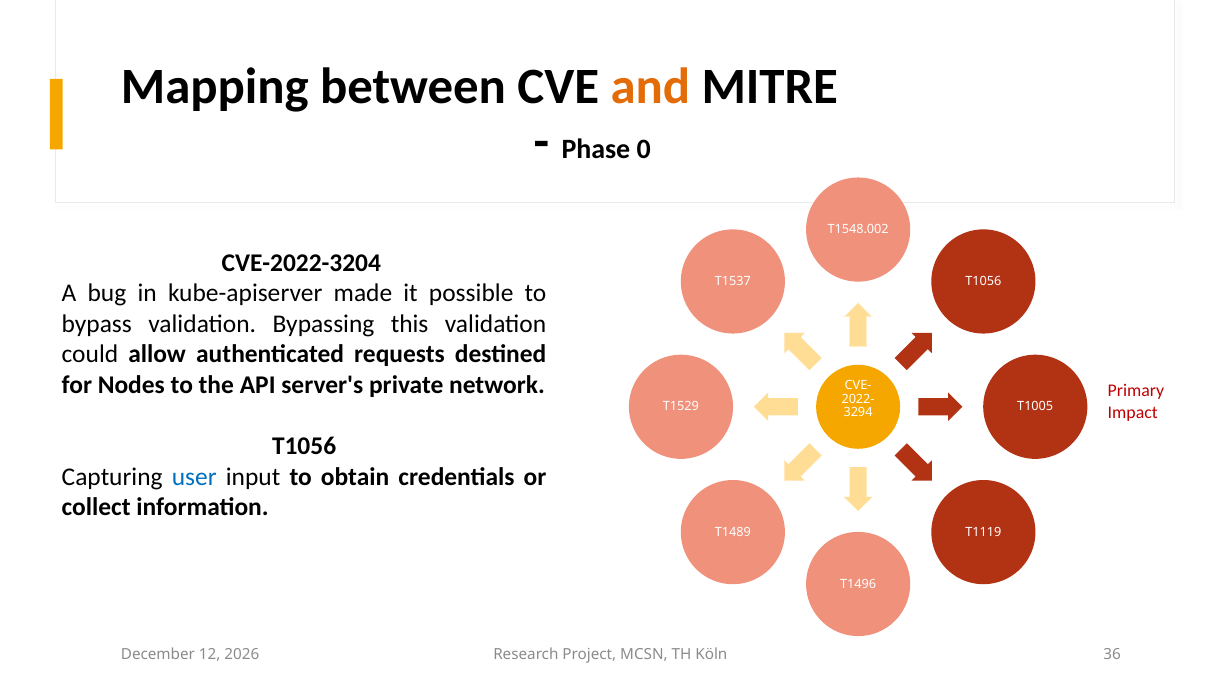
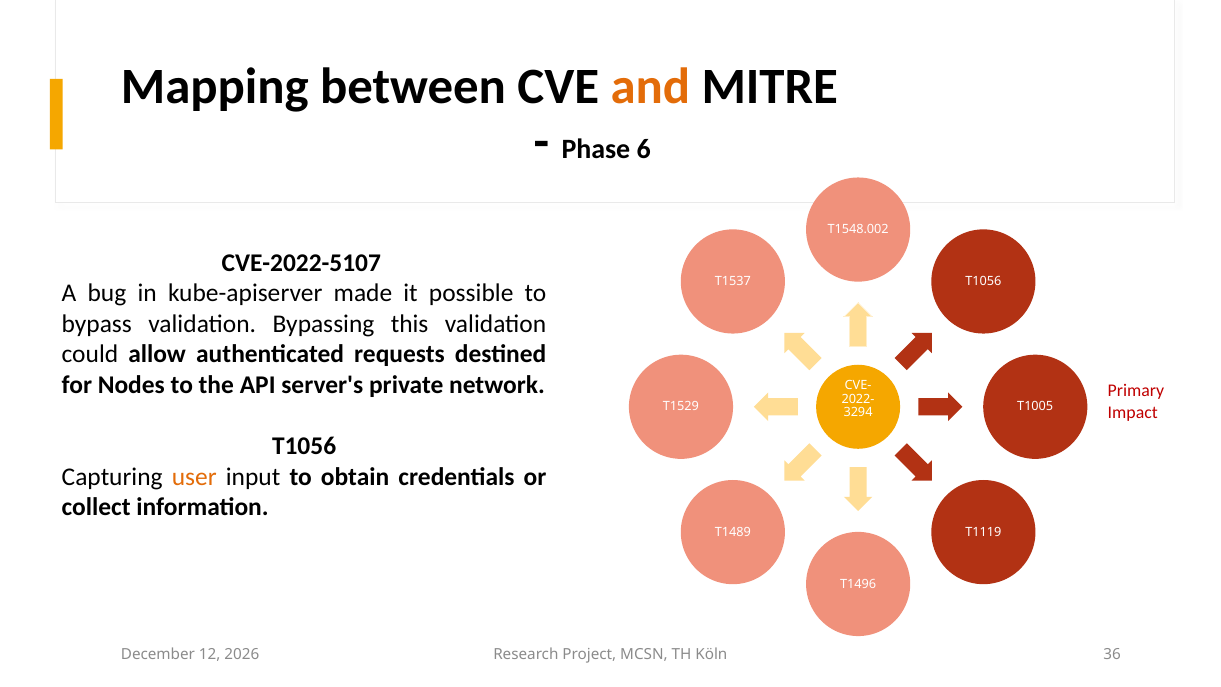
0: 0 -> 6 (644, 149)
CVE-2022-3204: CVE-2022-3204 -> CVE-2022-5107 (301, 263)
user colour: blue -> orange (194, 476)
